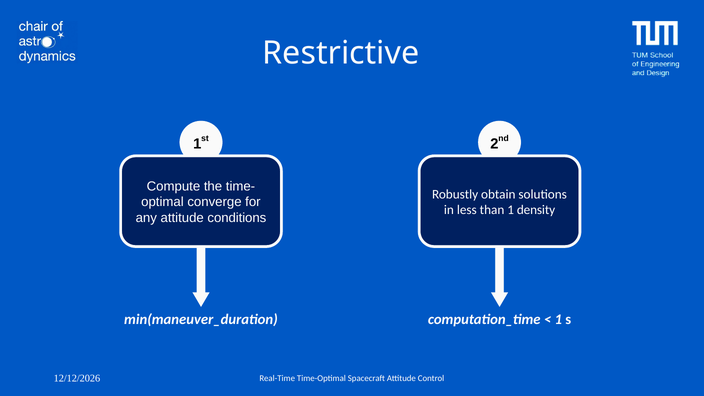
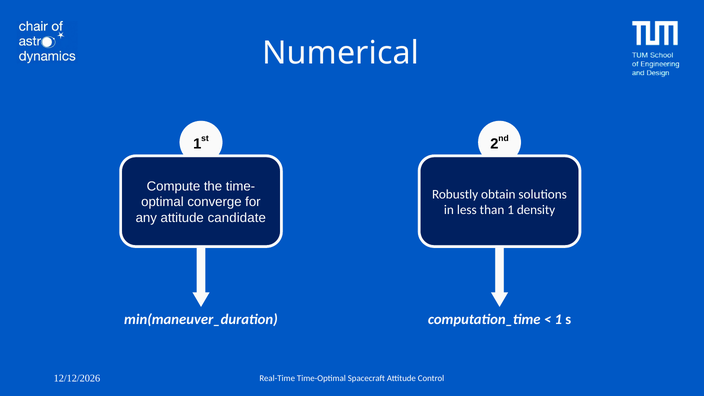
Restrictive: Restrictive -> Numerical (341, 53)
conditions: conditions -> candidate (237, 218)
